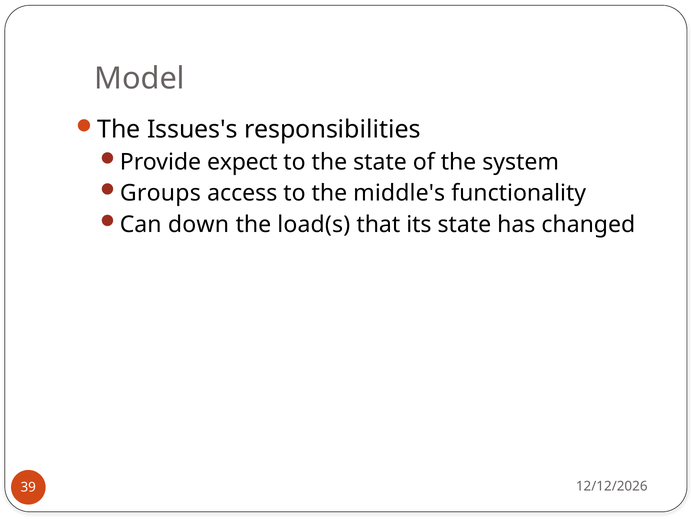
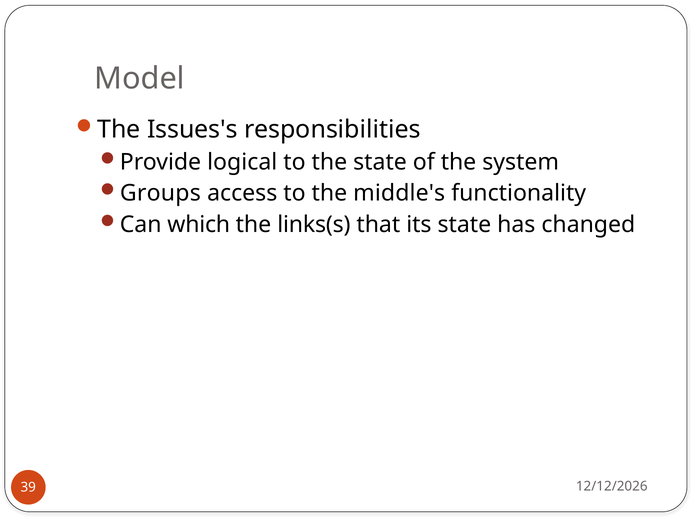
expect: expect -> logical (242, 162)
down: down -> which (199, 224)
load(s: load(s -> links(s (314, 224)
